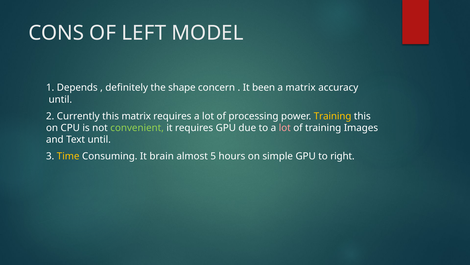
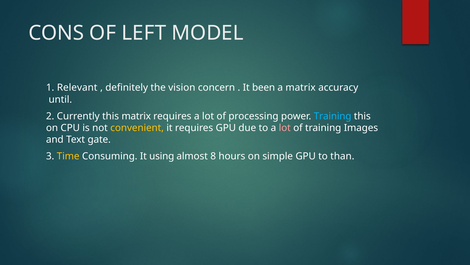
Depends: Depends -> Relevant (77, 87)
shape: shape -> vision (182, 87)
Training colour: yellow -> light blue (333, 116)
convenient colour: light green -> yellow (137, 128)
Text until: until -> gate (99, 139)
brain: brain -> using (162, 156)
5: 5 -> 8 (213, 156)
right: right -> than (342, 156)
